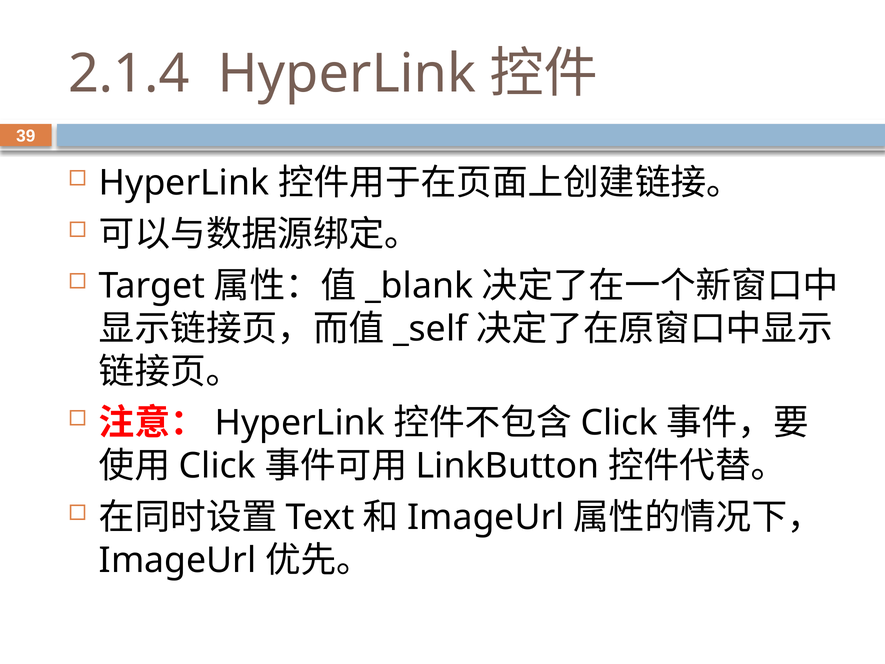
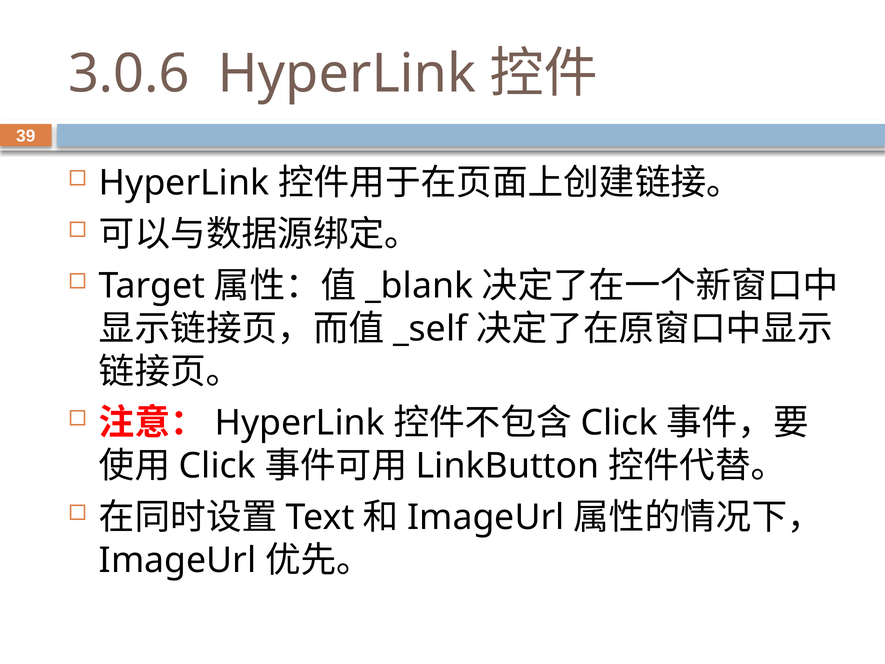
2.1.4: 2.1.4 -> 3.0.6 (129, 74)
